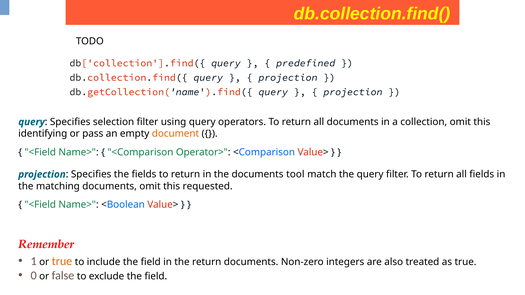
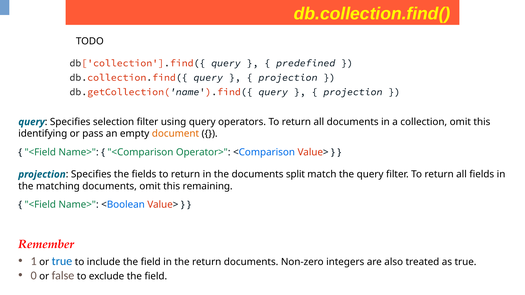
tool: tool -> split (295, 175)
requested: requested -> remaining (208, 186)
true colour: orange -> blue (62, 262)
